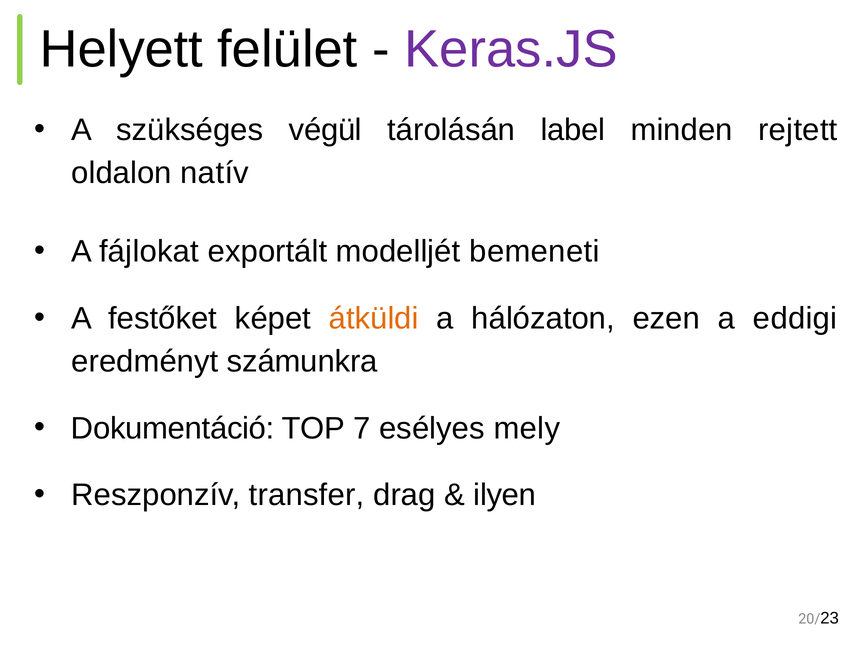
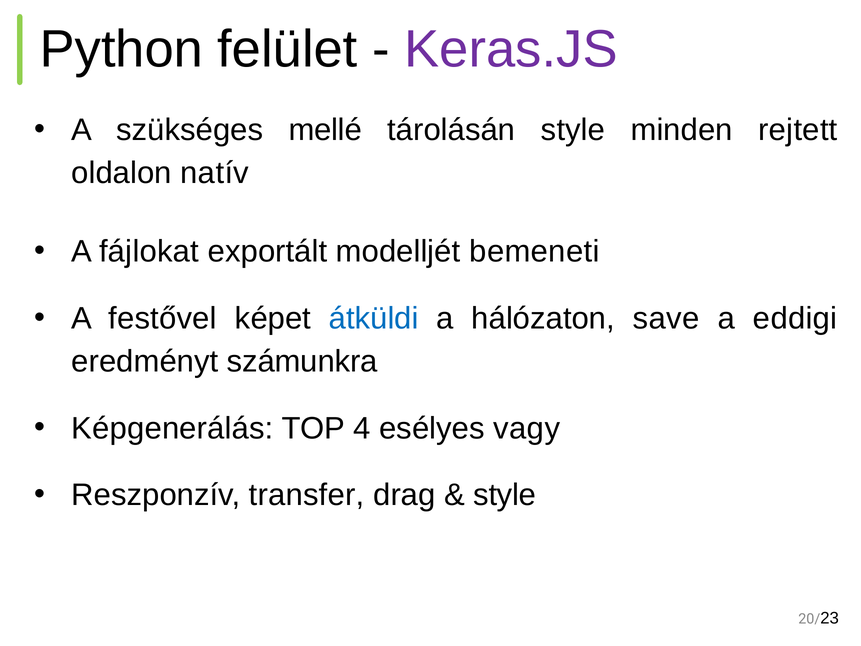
Helyett: Helyett -> Python (121, 49)
végül: végül -> mellé (325, 130)
tárolásán label: label -> style (573, 130)
festőket: festőket -> festővel (163, 318)
átküldi colour: orange -> blue (374, 318)
ezen: ezen -> save (666, 318)
Dokumentáció: Dokumentáció -> Képgenerálás (173, 428)
7: 7 -> 4 (362, 428)
mely: mely -> vagy (527, 428)
ilyen: ilyen -> style (505, 495)
